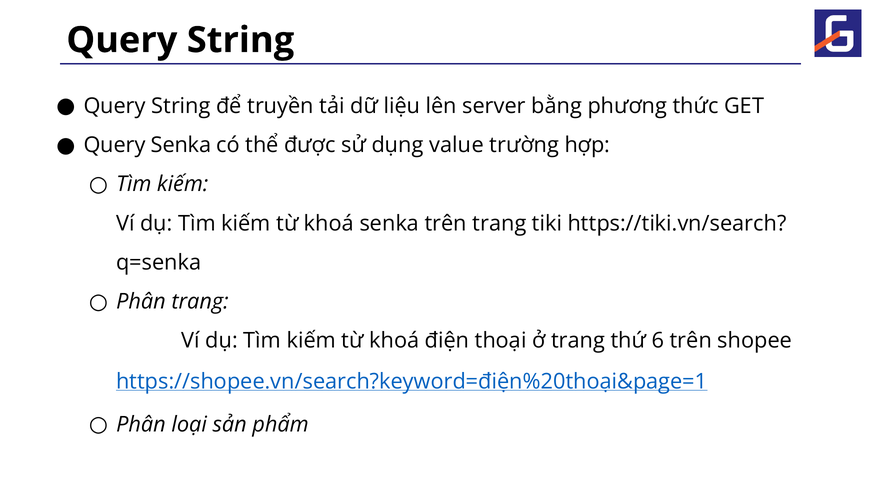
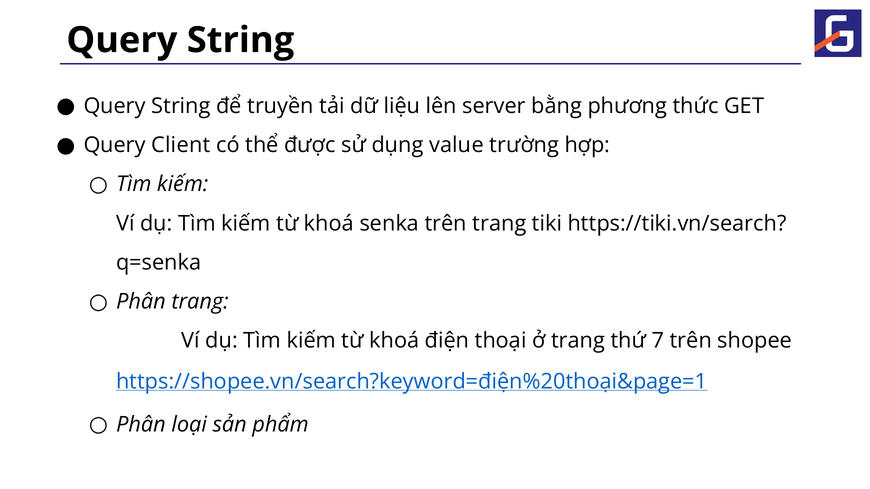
Query Senka: Senka -> Client (181, 145)
6: 6 -> 7 (658, 341)
